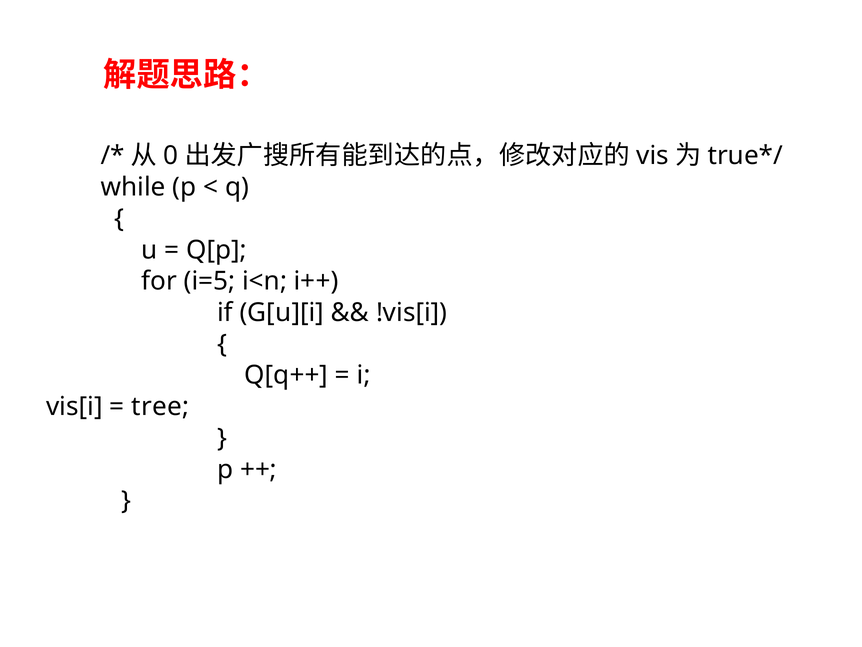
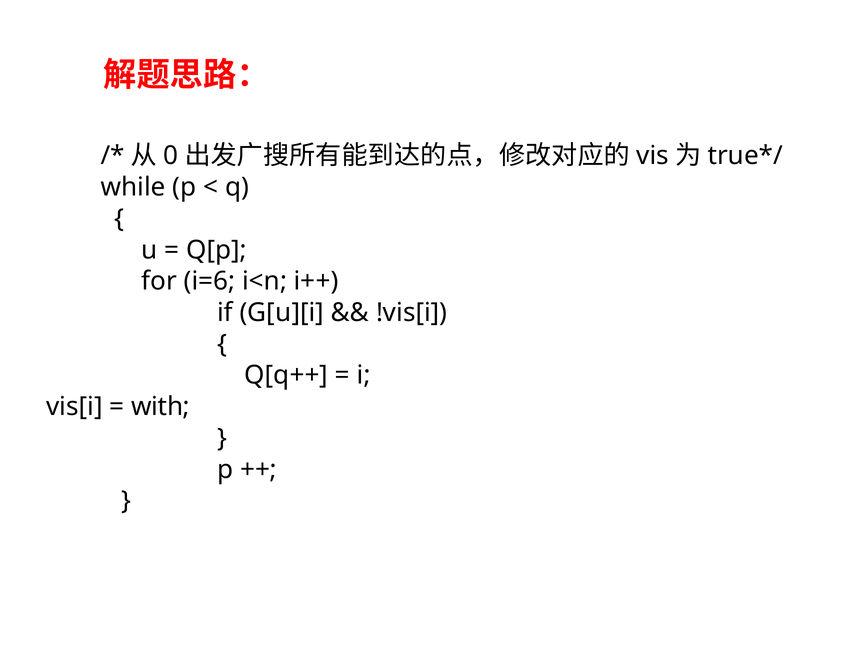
i=5: i=5 -> i=6 (210, 281)
tree: tree -> with (161, 407)
